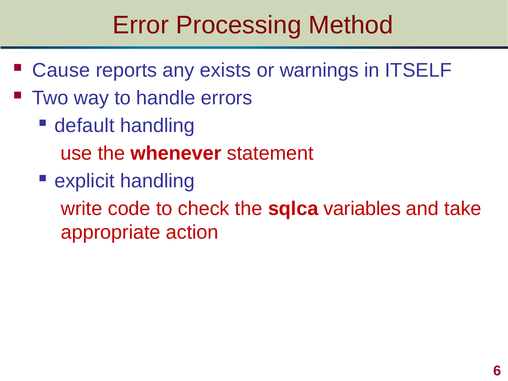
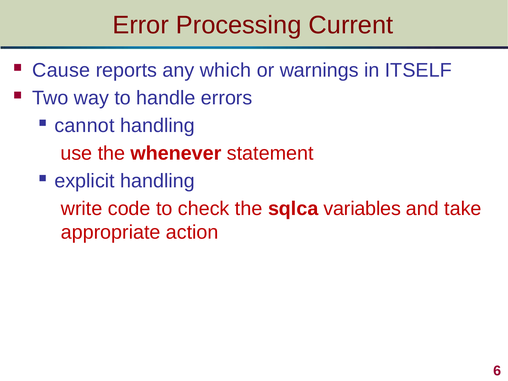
Method: Method -> Current (351, 25)
exists: exists -> which (225, 70)
default: default -> cannot (85, 126)
